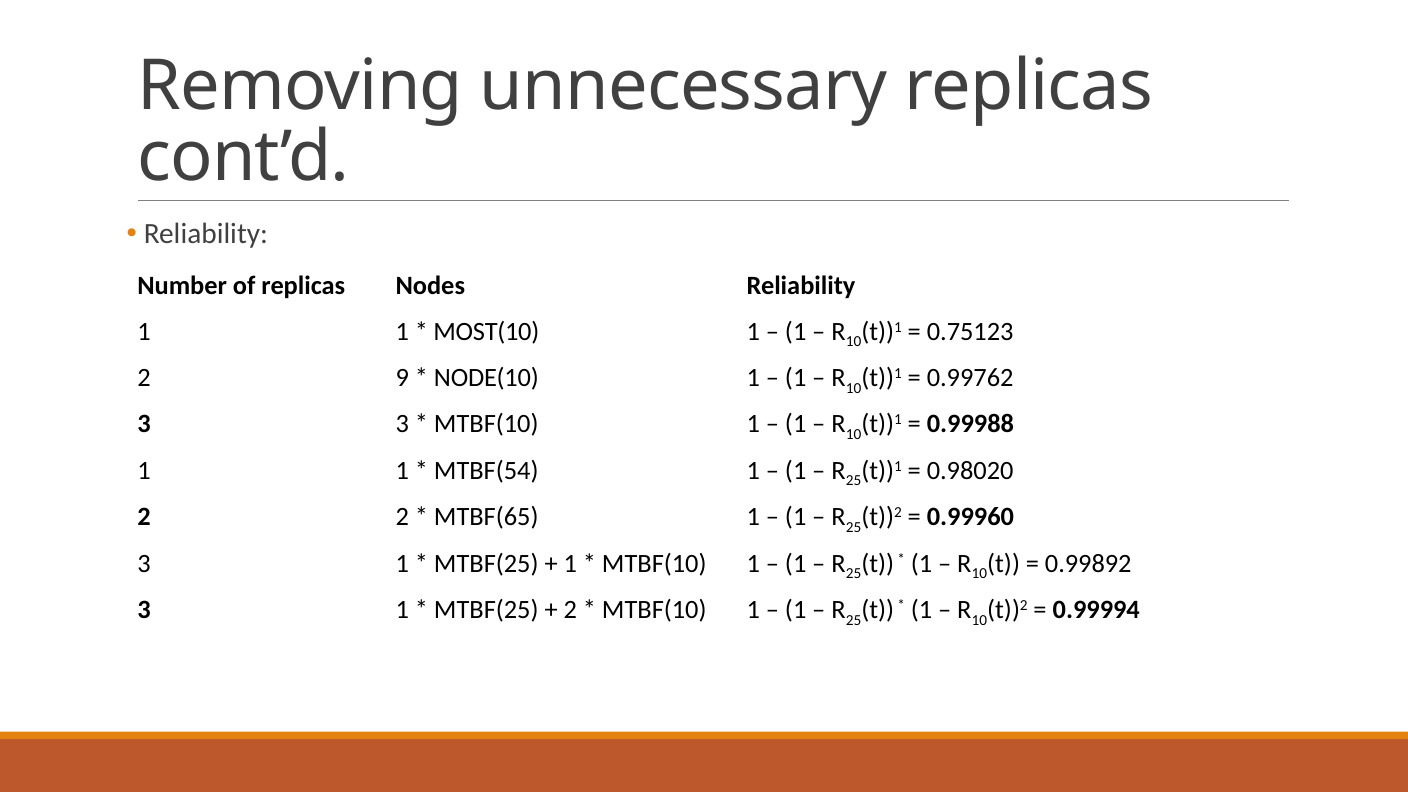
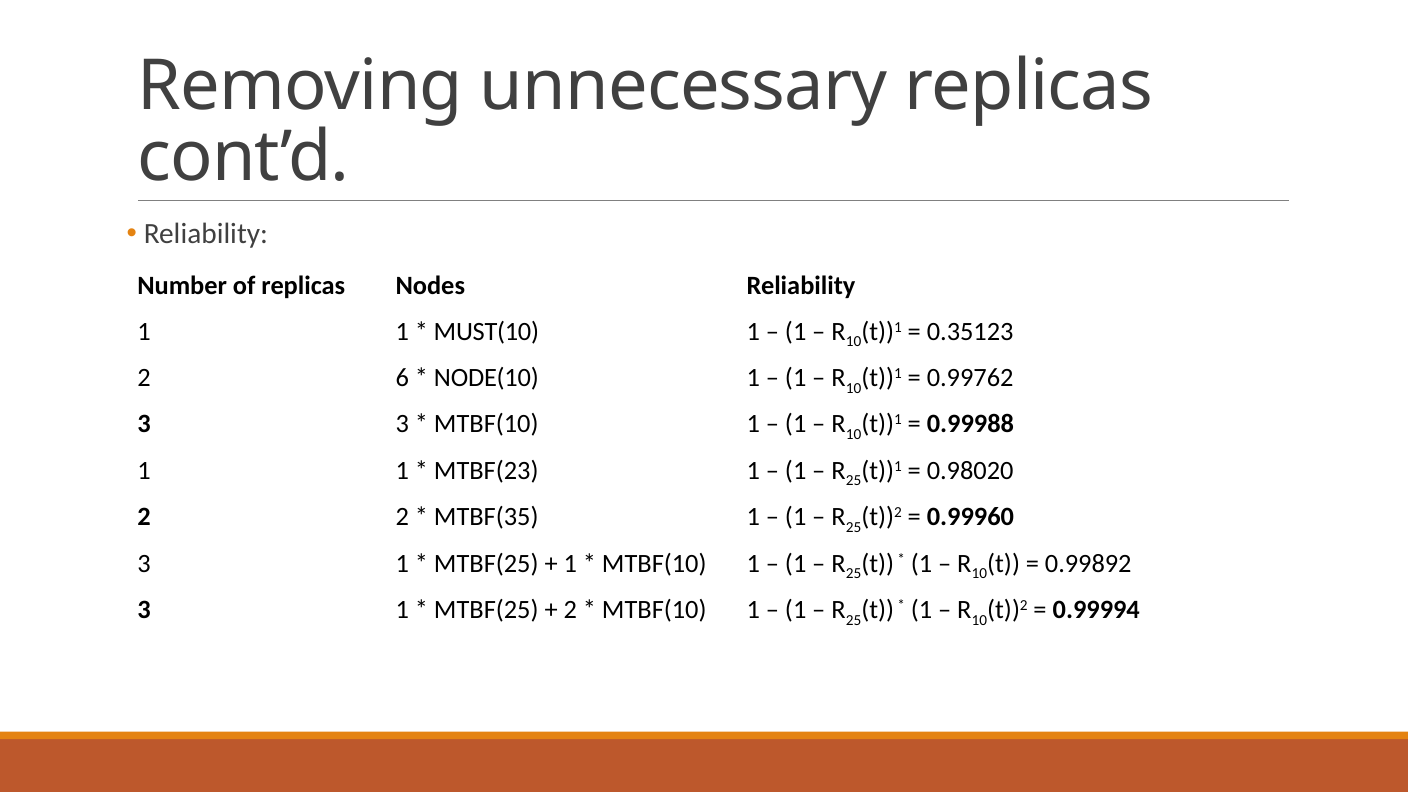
MOST(10: MOST(10 -> MUST(10 (486, 331)
0.75123: 0.75123 -> 0.35123 (970, 331)
9: 9 -> 6 (402, 378)
MTBF(54: MTBF(54 -> MTBF(23 (486, 471)
MTBF(65: MTBF(65 -> MTBF(35 (486, 517)
